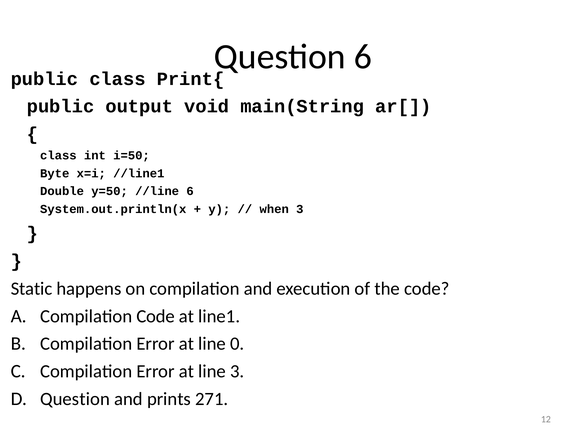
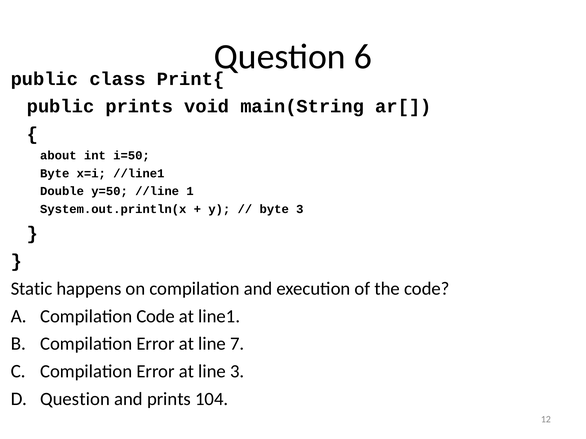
public output: output -> prints (139, 107)
class: class -> about (58, 156)
//line 6: 6 -> 1 (190, 191)
when: when -> byte (274, 209)
0: 0 -> 7 (237, 344)
271: 271 -> 104 (212, 400)
